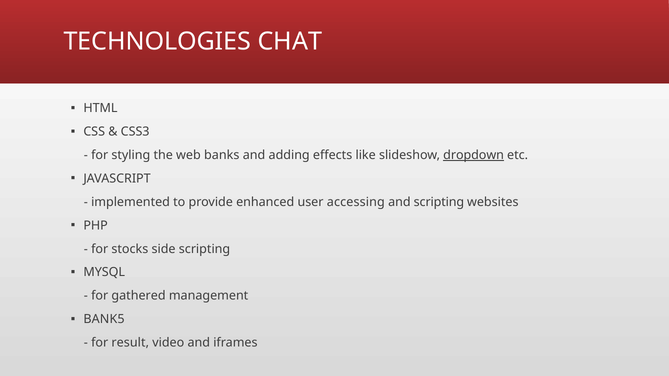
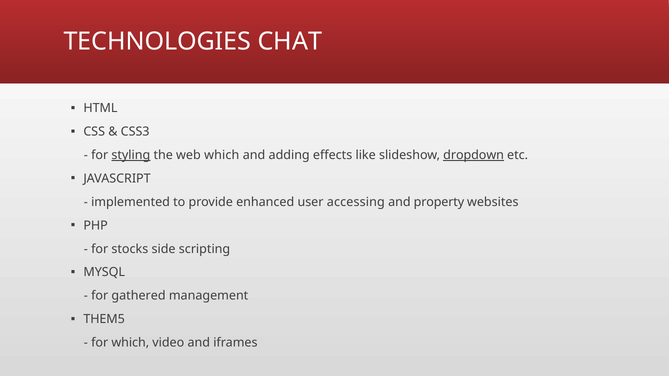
styling underline: none -> present (131, 155)
web banks: banks -> which (222, 155)
and scripting: scripting -> property (439, 202)
BANK5: BANK5 -> THEM5 (104, 320)
for result: result -> which (130, 343)
